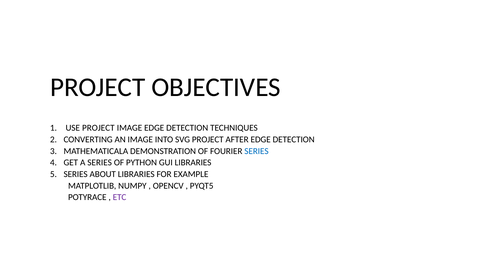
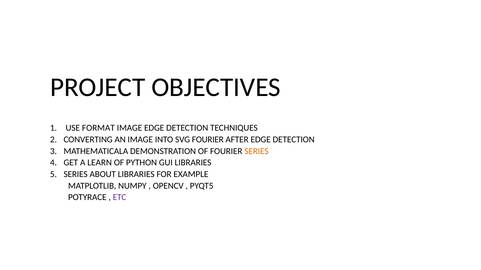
USE PROJECT: PROJECT -> FORMAT (98, 128)
SVG PROJECT: PROJECT -> FOURIER (208, 140)
SERIES colour: blue -> orange (256, 151)
A SERIES: SERIES -> LEARN (100, 163)
